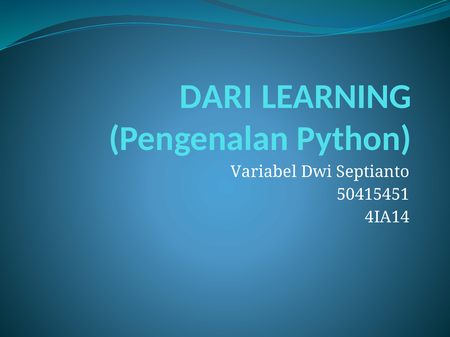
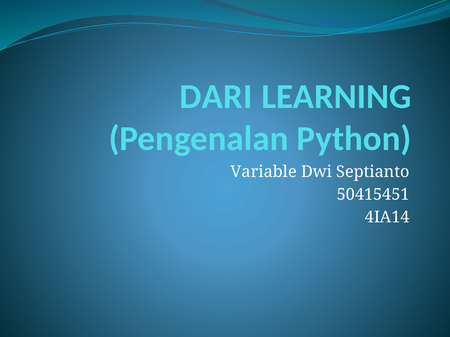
Variabel: Variabel -> Variable (264, 172)
